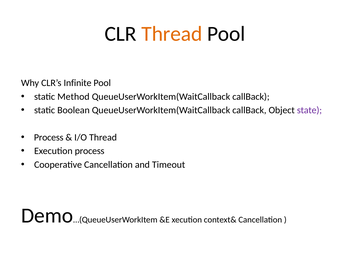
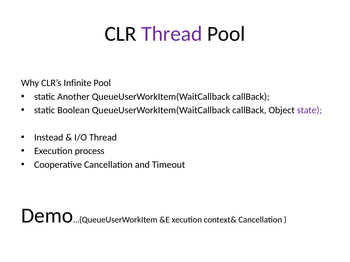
Thread colour: orange -> purple (172, 34)
Method: Method -> Another (73, 97)
Process: Process -> Instead (49, 138)
